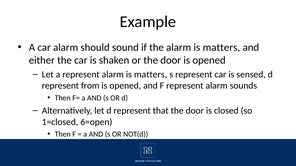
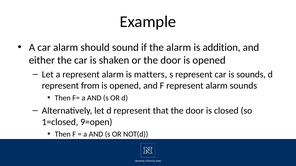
the alarm is matters: matters -> addition (222, 47)
is sensed: sensed -> sounds (251, 75)
6=open: 6=open -> 9=open (96, 122)
